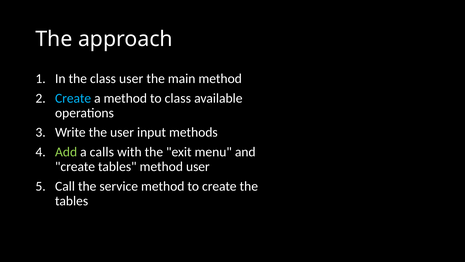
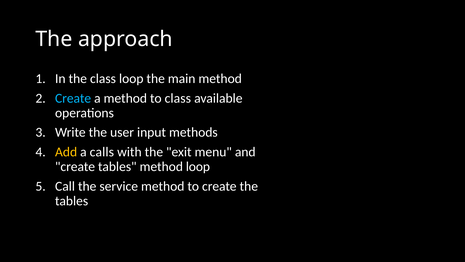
class user: user -> loop (131, 79)
Add colour: light green -> yellow (66, 152)
method user: user -> loop (198, 166)
